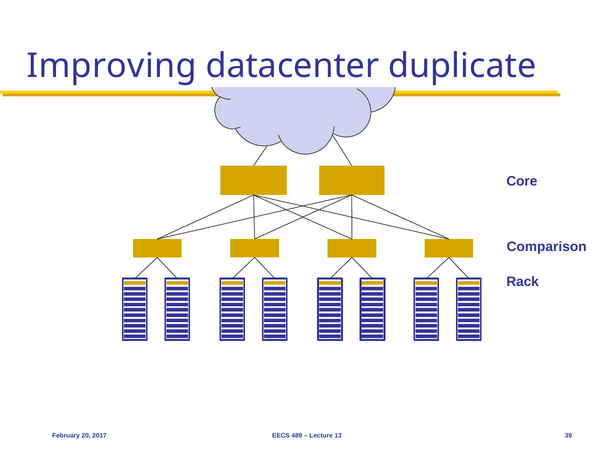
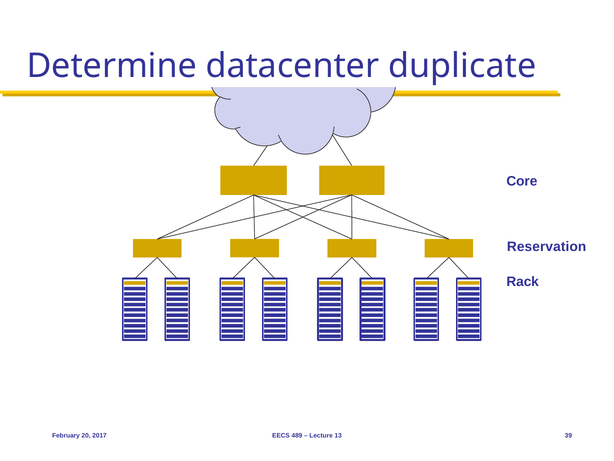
Improving: Improving -> Determine (112, 66)
Comparison: Comparison -> Reservation (547, 246)
